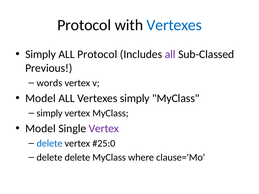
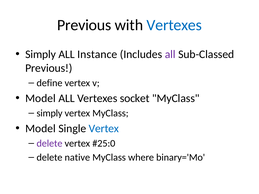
Protocol: Protocol -> Previous (84, 25)
ALL Protocol: Protocol -> Instance (97, 54)
words: words -> define (50, 83)
Vertexes simply: simply -> socket (135, 98)
Vertex colour: purple -> blue (104, 129)
delete colour: blue -> purple (50, 143)
delete delete: delete -> native (77, 158)
clause='Mo: clause='Mo -> binary='Mo (181, 158)
